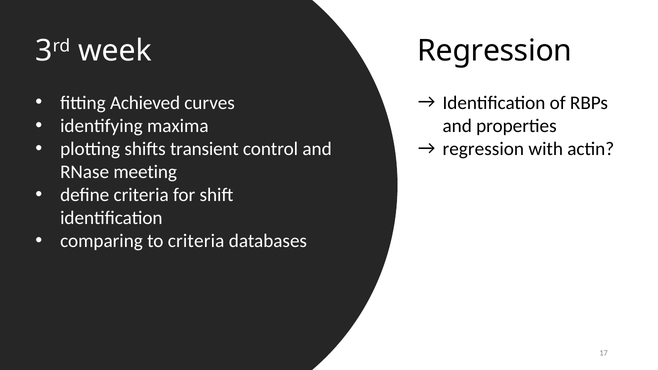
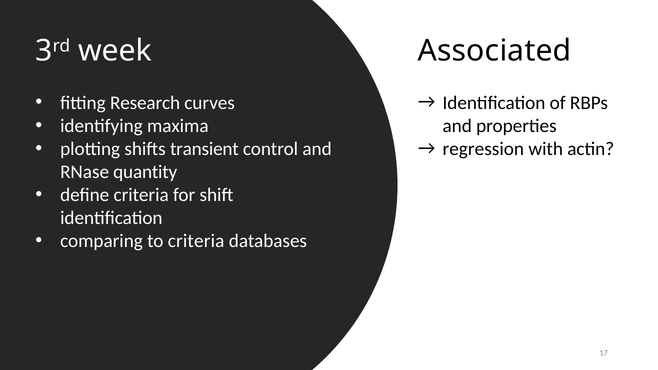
Regression: Regression -> Associated (495, 51)
Achieved: Achieved -> Research (145, 103)
meeting: meeting -> quantity (145, 172)
